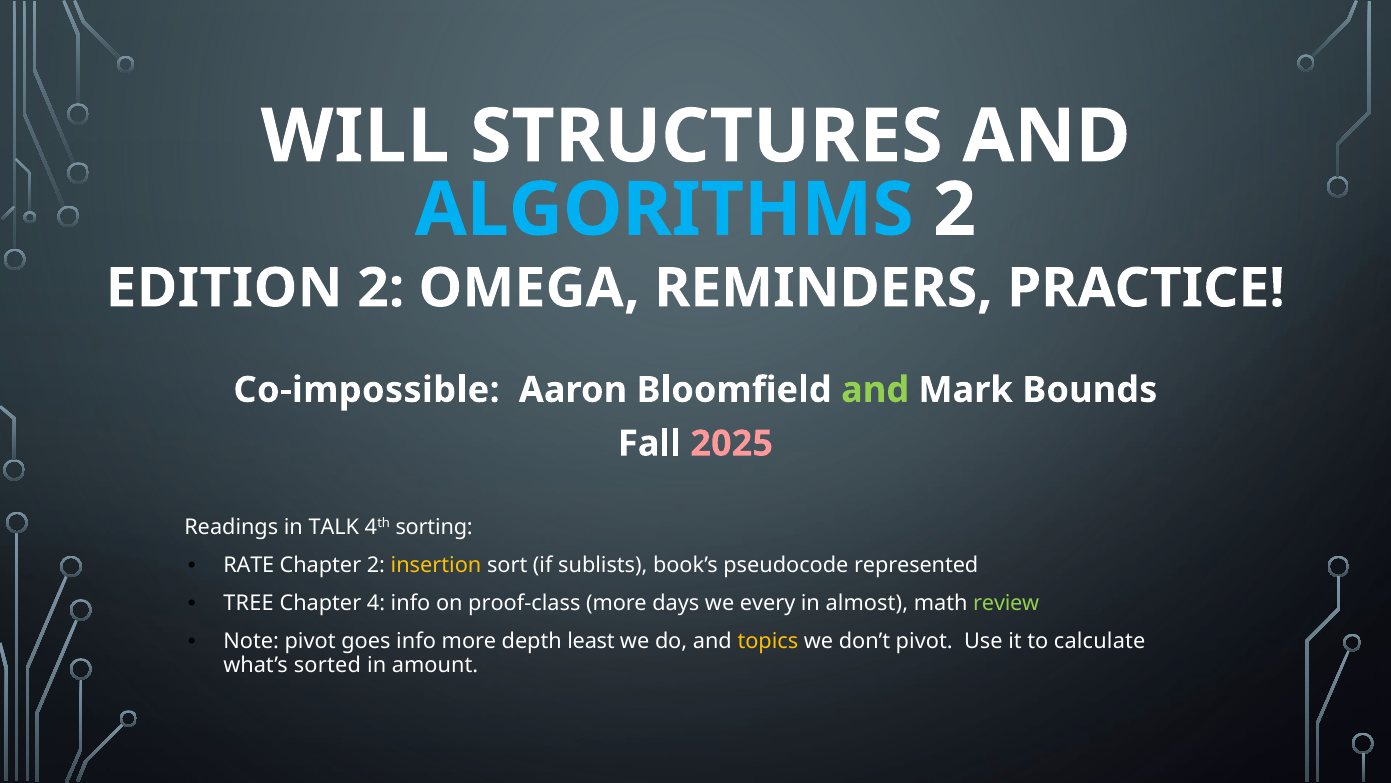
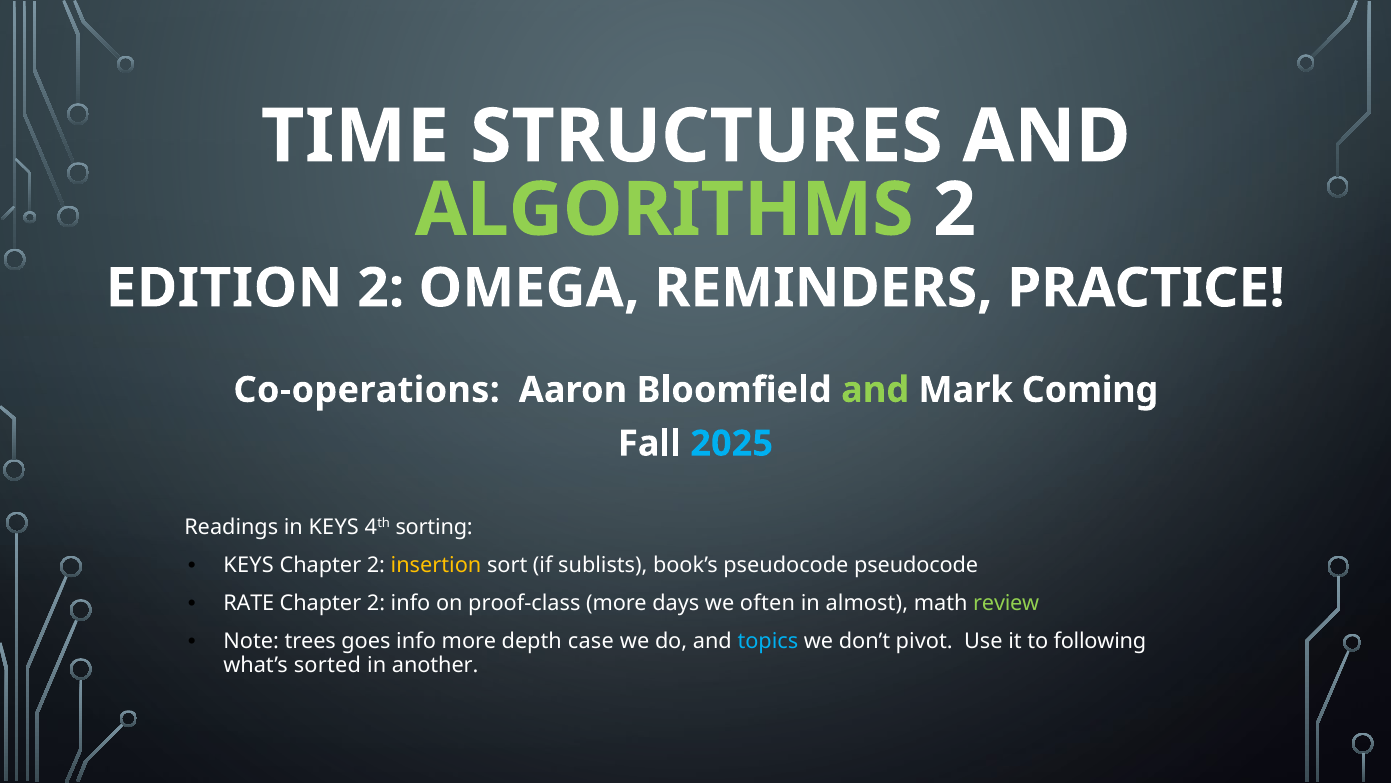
WILL: WILL -> TIME (355, 137)
ALGORITHMS colour: light blue -> light green (664, 210)
Co-impossible: Co-impossible -> Co-operations (367, 390)
Bounds: Bounds -> Coming (1090, 390)
2025 colour: pink -> light blue (732, 443)
in TALK: TALK -> KEYS (334, 527)
RATE: RATE -> KEYS (249, 565)
pseudocode represented: represented -> pseudocode (916, 565)
TREE: TREE -> RATE (249, 603)
4: 4 -> 2 (376, 603)
every: every -> often (767, 603)
Note pivot: pivot -> trees (310, 641)
least: least -> case (591, 641)
topics colour: yellow -> light blue (768, 641)
calculate: calculate -> following (1100, 641)
amount: amount -> another (435, 665)
